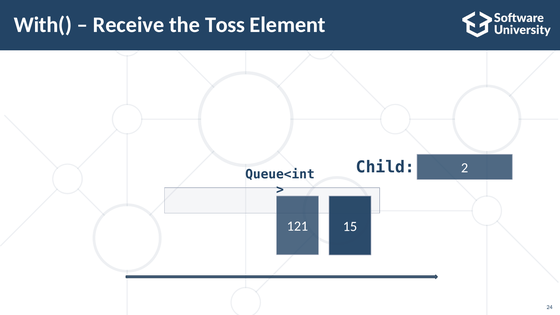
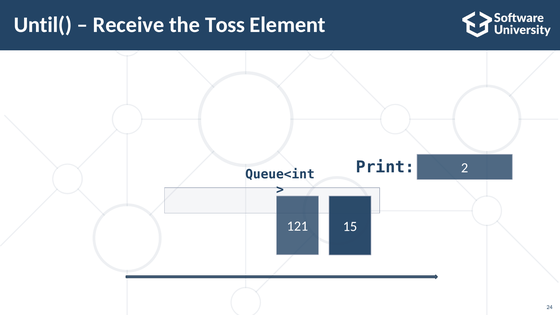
With(: With( -> Until( (43, 25)
Child: Child -> Print (385, 167)
